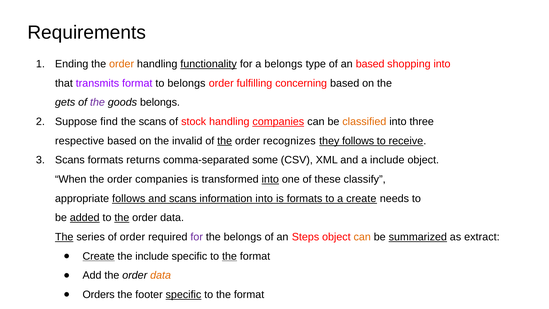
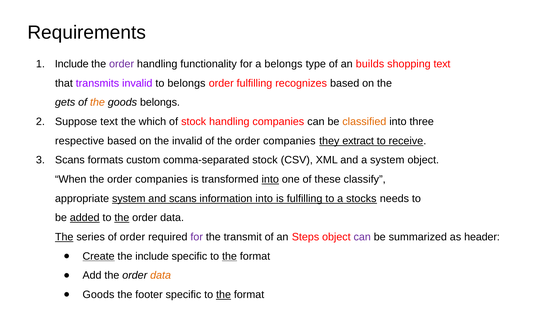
Ending: Ending -> Include (72, 64)
order colour: orange -> purple (122, 64)
functionality underline: present -> none (209, 64)
an based: based -> builds (370, 64)
shopping into: into -> text (442, 64)
transmits format: format -> invalid (137, 83)
concerning: concerning -> recognizes (301, 83)
the colour: purple -> orange (97, 102)
Suppose find: find -> text (109, 122)
the scans: scans -> which (152, 122)
companies underline: present -> none (278, 122)
the underline: present -> none (225, 141)
recognizes: recognizes -> companies (289, 141)
they follows: follows -> extract (358, 141)
returns: returns -> custom (143, 160)
comma-separated some: some -> stock (265, 160)
a include: include -> system (387, 160)
appropriate follows: follows -> system (129, 198)
is formats: formats -> fulfilling (305, 198)
a create: create -> stocks (361, 198)
the belongs: belongs -> transmit (243, 237)
can colour: orange -> purple (362, 237)
summarized underline: present -> none (418, 237)
extract: extract -> header (482, 237)
Orders: Orders -> Goods (98, 295)
specific underline: present -> none (183, 295)
the underline: none -> present (224, 295)
